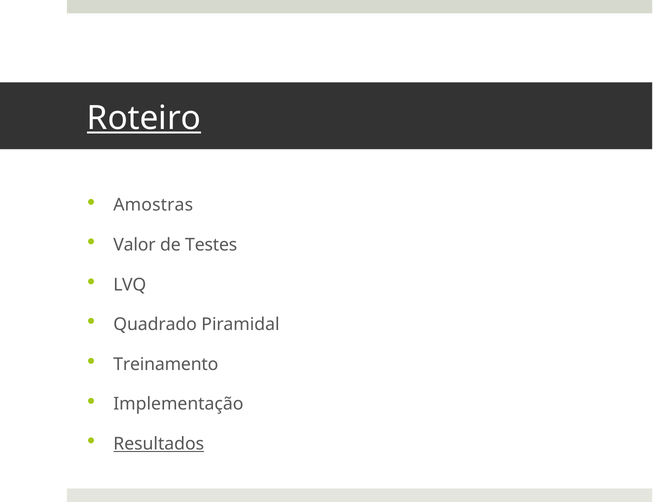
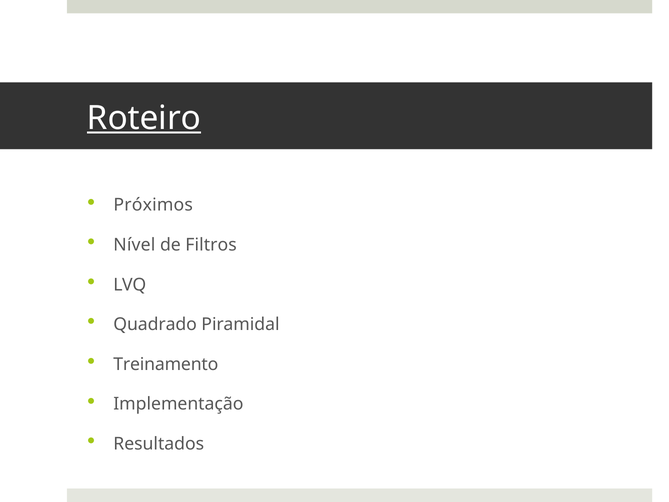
Amostras: Amostras -> Próximos (153, 205)
Valor: Valor -> Nível (134, 245)
Testes: Testes -> Filtros (211, 245)
Resultados underline: present -> none (159, 444)
